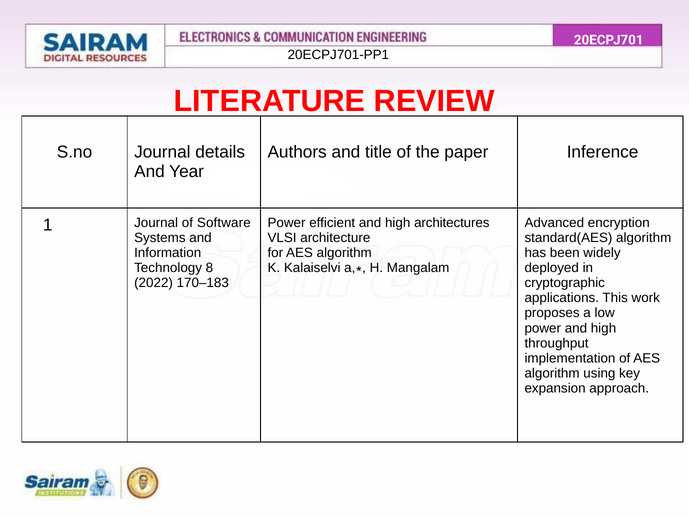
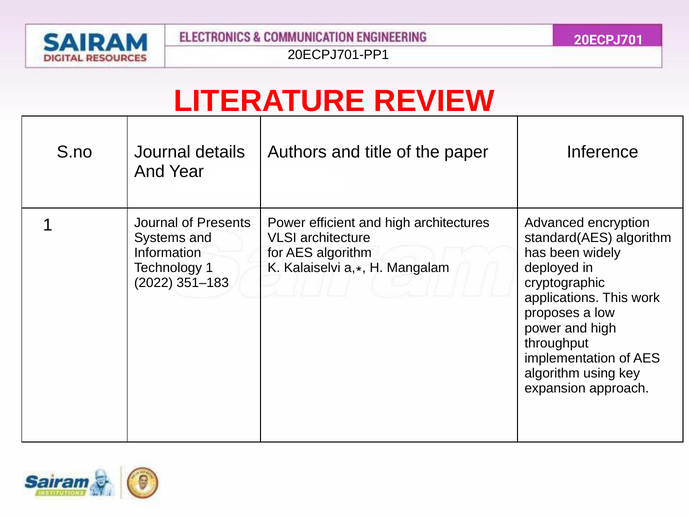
Software: Software -> Presents (224, 223)
Technology 8: 8 -> 1 (209, 268)
170–183: 170–183 -> 351–183 (203, 283)
